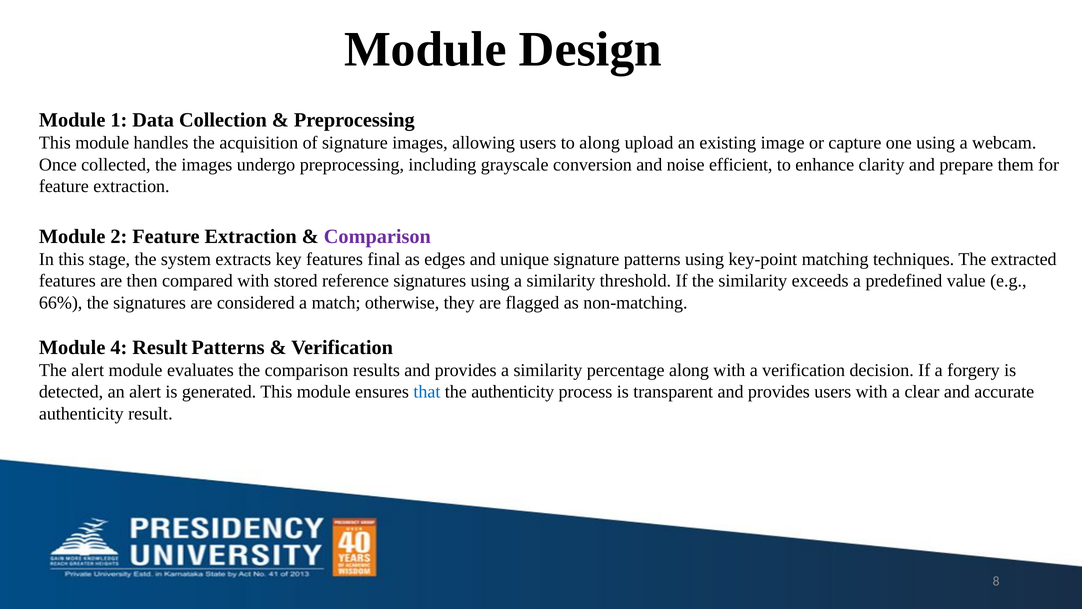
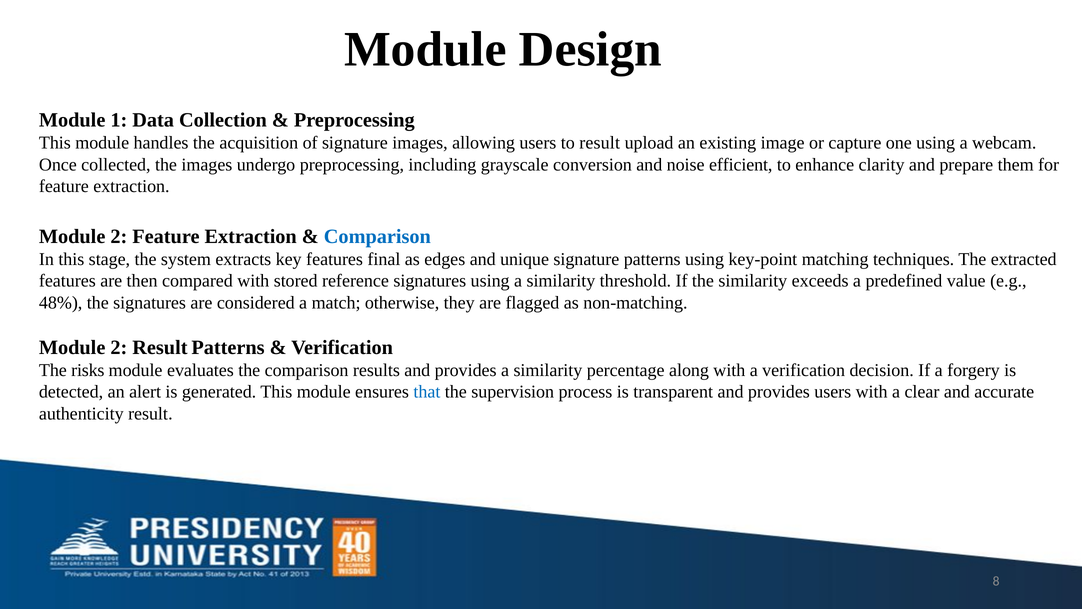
to along: along -> result (600, 143)
Comparison colour: purple -> blue (377, 236)
66%: 66% -> 48% (61, 302)
4: 4 -> 2 (119, 347)
The alert: alert -> risks (88, 370)
the authenticity: authenticity -> supervision (513, 392)
